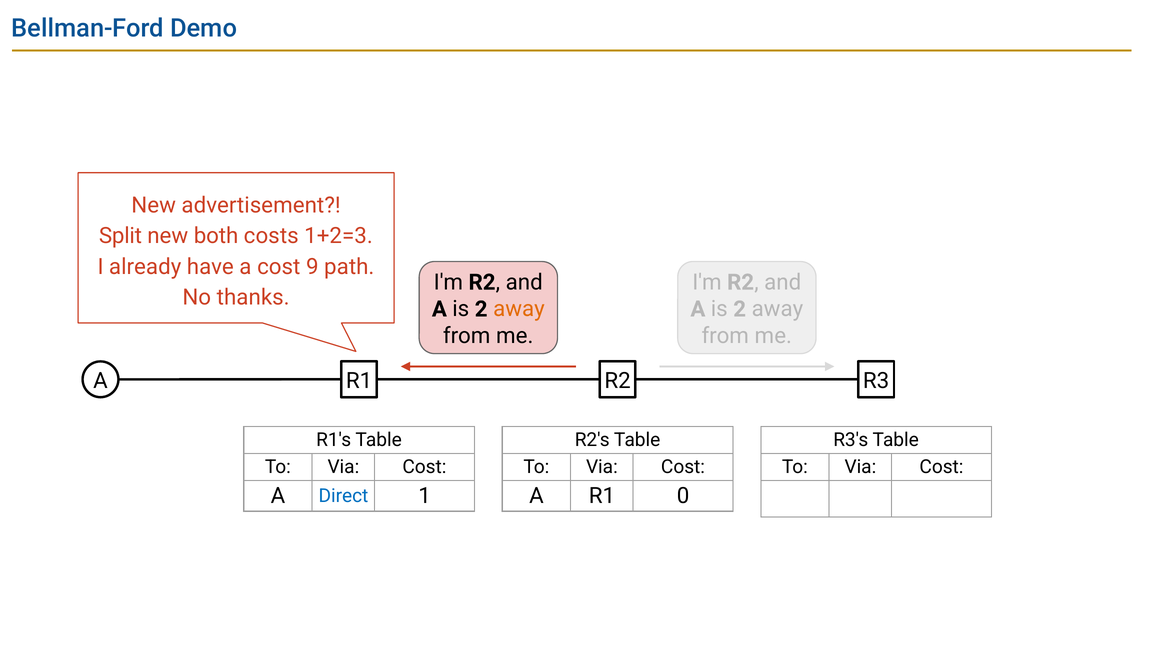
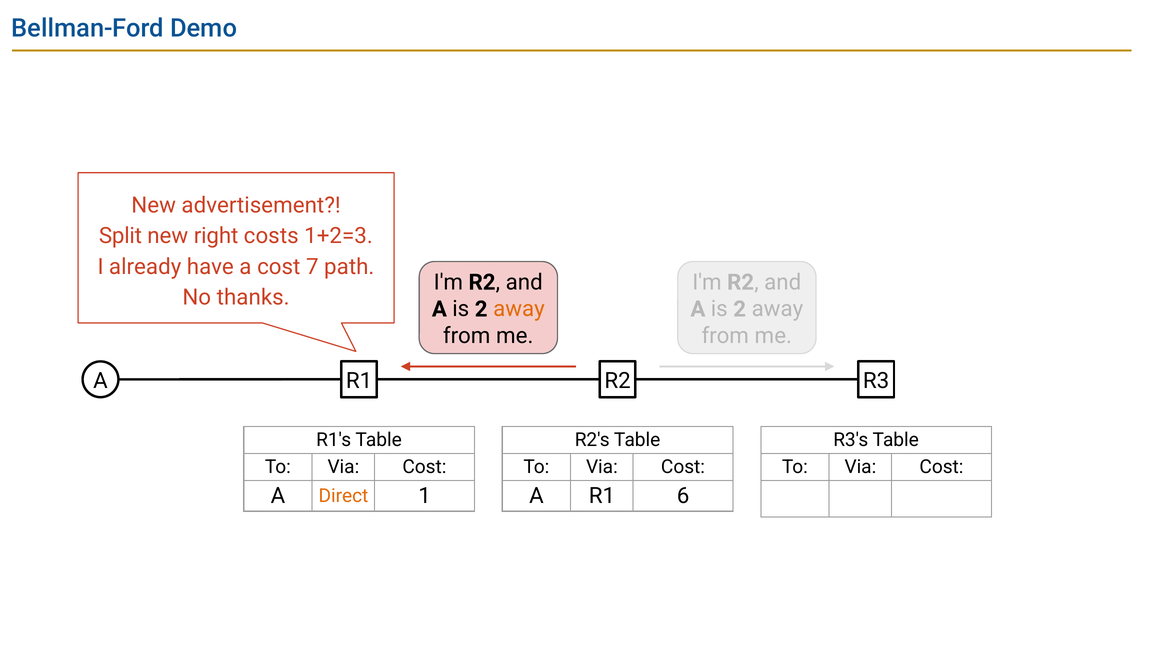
both: both -> right (216, 236)
9: 9 -> 7 (312, 267)
Direct colour: blue -> orange (343, 496)
0: 0 -> 6 (683, 496)
